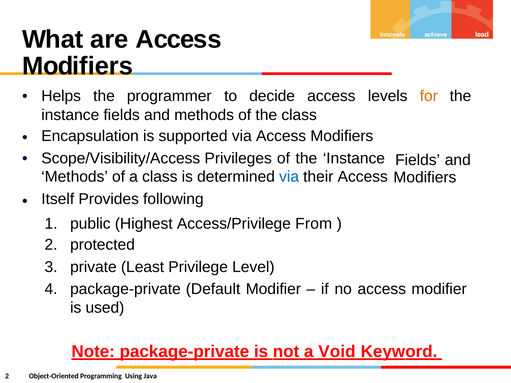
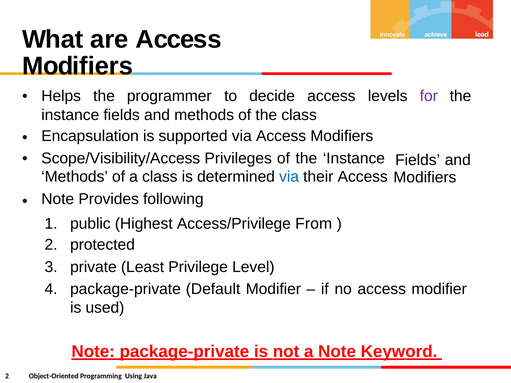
for colour: orange -> purple (429, 96)
Itself: Itself -> Note (58, 199)
a Void: Void -> Note (337, 352)
